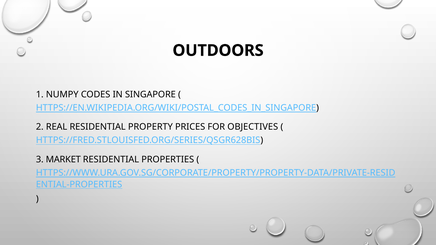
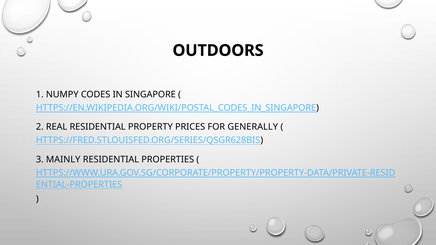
OBJECTIVES: OBJECTIVES -> GENERALLY (253, 127)
MARKET: MARKET -> MAINLY (63, 160)
